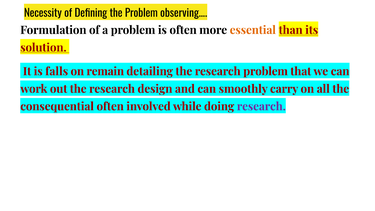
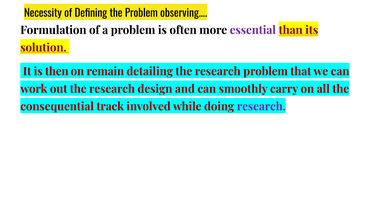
essential colour: orange -> purple (253, 30)
falls: falls -> then (57, 71)
consequential often: often -> track (110, 107)
